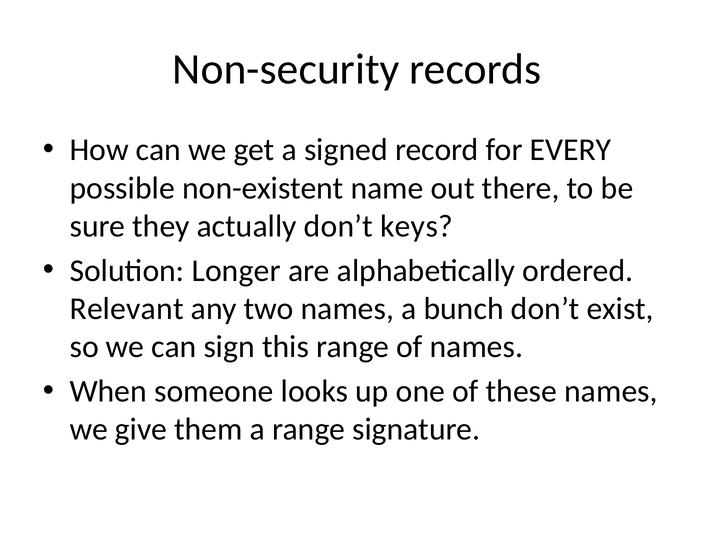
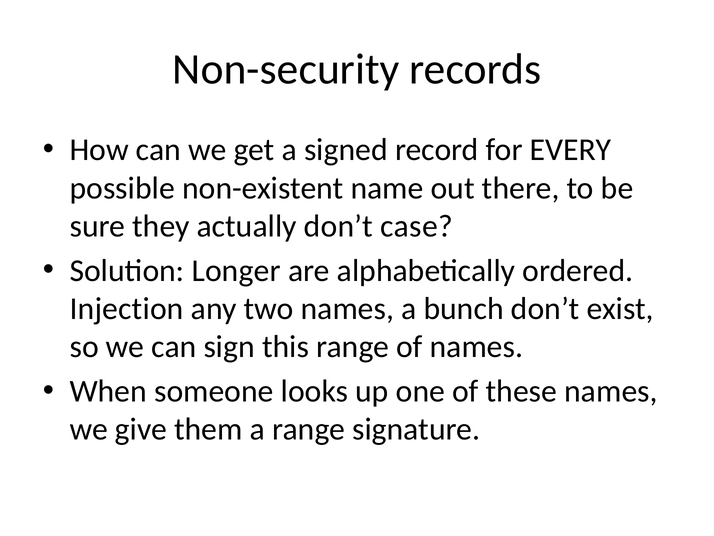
keys: keys -> case (417, 226)
Relevant: Relevant -> Injection (127, 308)
